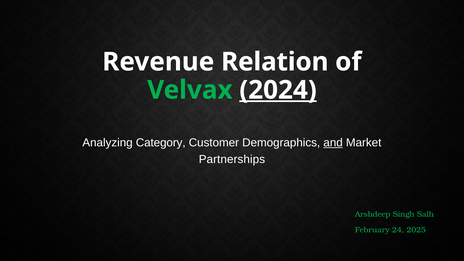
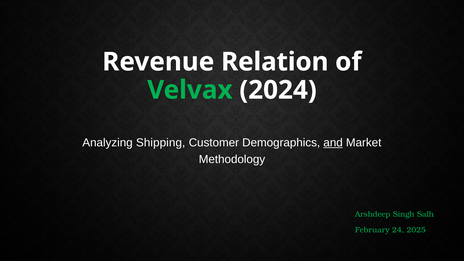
2024 underline: present -> none (278, 90)
Category: Category -> Shipping (161, 143)
Partnerships: Partnerships -> Methodology (232, 159)
